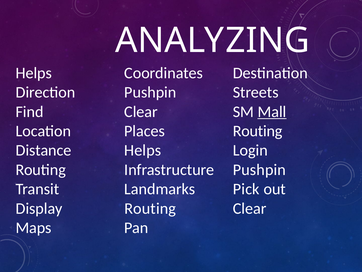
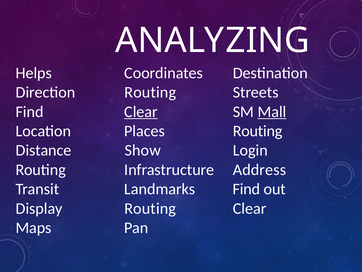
Direction Pushpin: Pushpin -> Routing (150, 92)
Clear underline: none -> present (141, 111)
Distance Helps: Helps -> Show (143, 150)
Infrastructure Pushpin: Pushpin -> Address (259, 169)
Landmarks Pick: Pick -> Find (246, 189)
